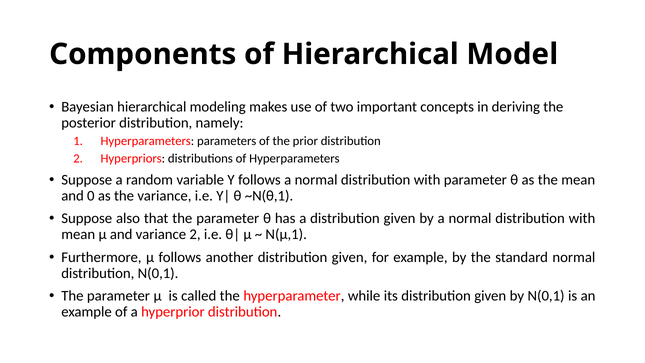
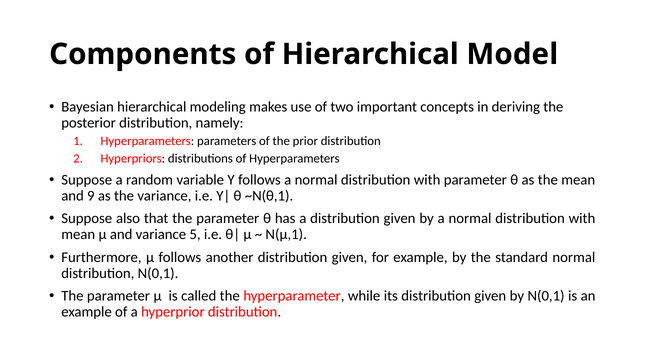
0: 0 -> 9 (91, 196)
variance 2: 2 -> 5 (195, 234)
